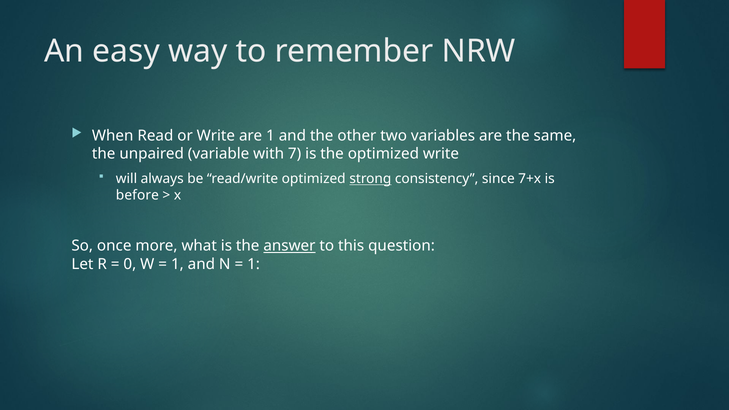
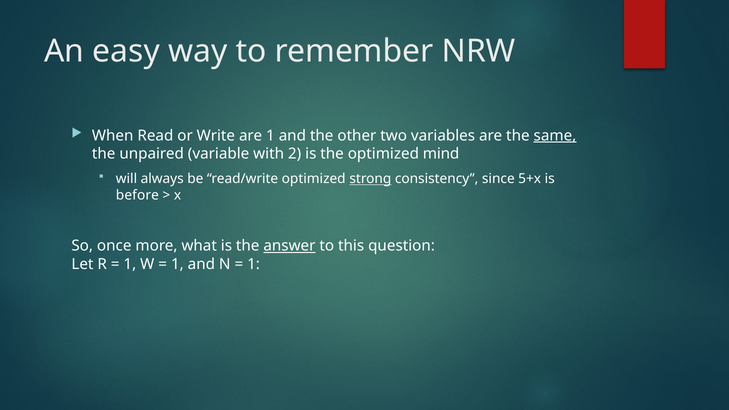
same underline: none -> present (555, 136)
7: 7 -> 2 (295, 154)
optimized write: write -> mind (441, 154)
7+x: 7+x -> 5+x (530, 179)
0: 0 -> 1 (130, 264)
